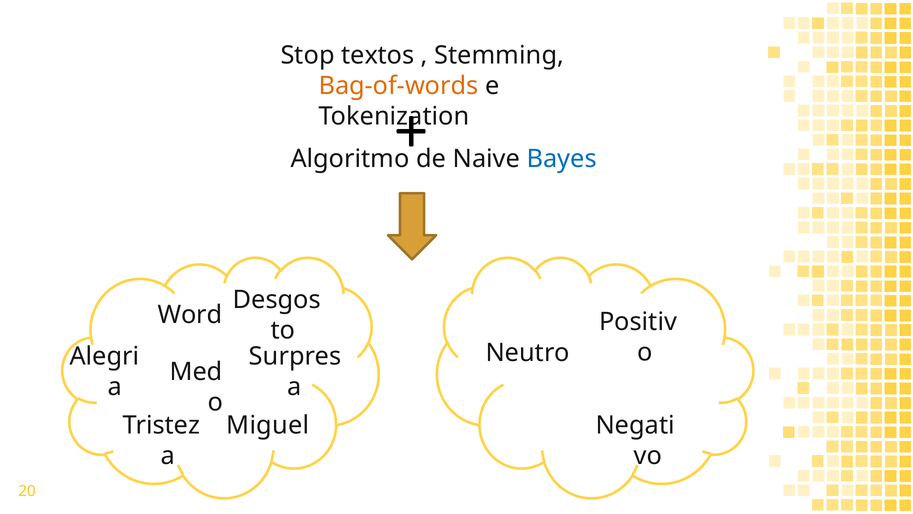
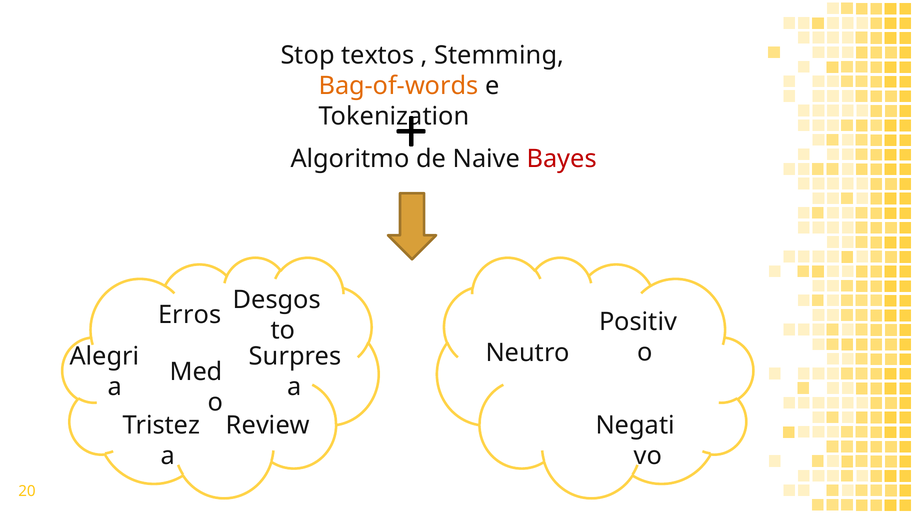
Bayes colour: blue -> red (562, 159)
Word: Word -> Erros (190, 315)
Miguel: Miguel -> Review (268, 425)
